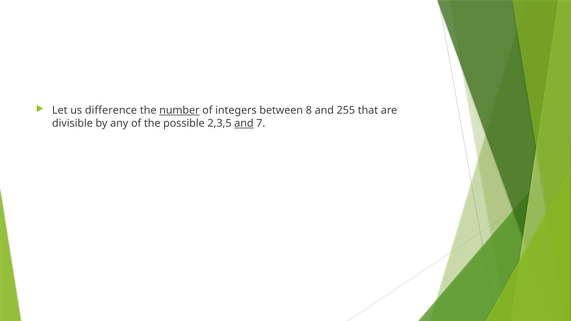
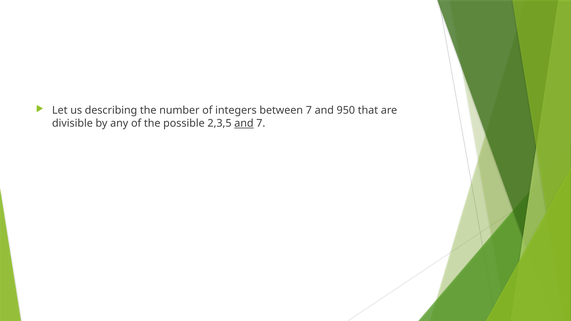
difference: difference -> describing (111, 111)
number underline: present -> none (179, 111)
between 8: 8 -> 7 (309, 111)
255: 255 -> 950 (346, 111)
